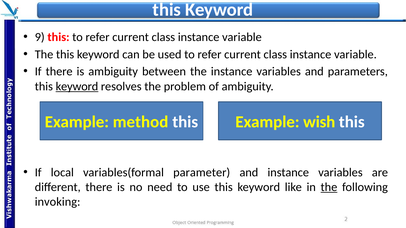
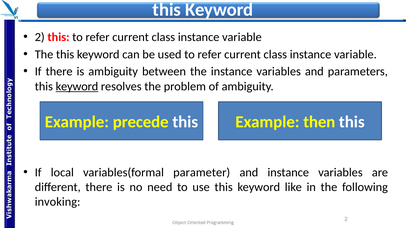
9: 9 -> 2 (40, 37)
method: method -> precede (141, 122)
wish: wish -> then (319, 122)
the underline: present -> none (329, 187)
